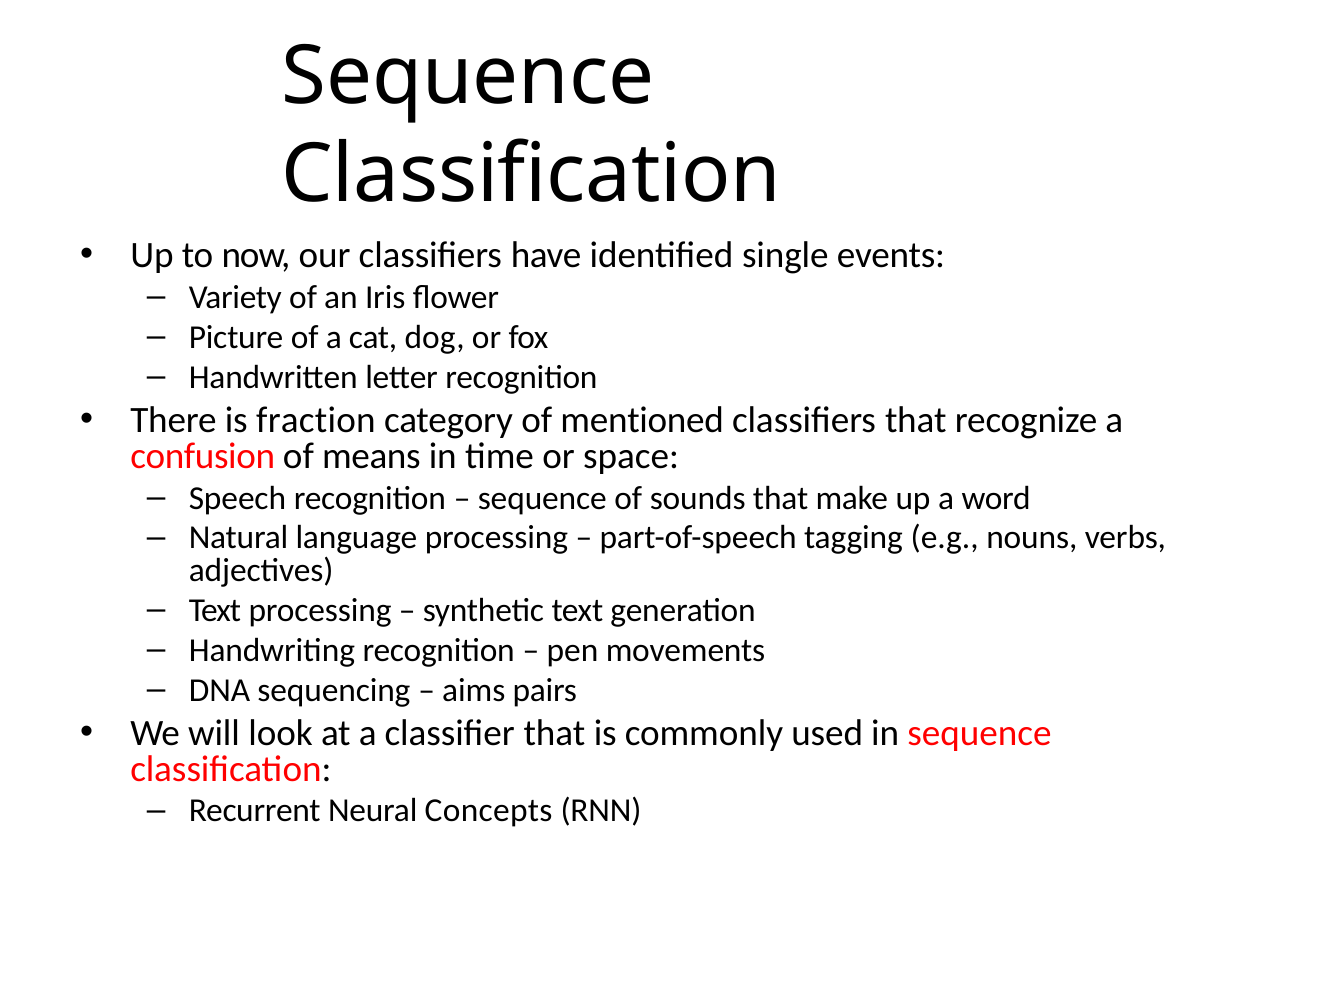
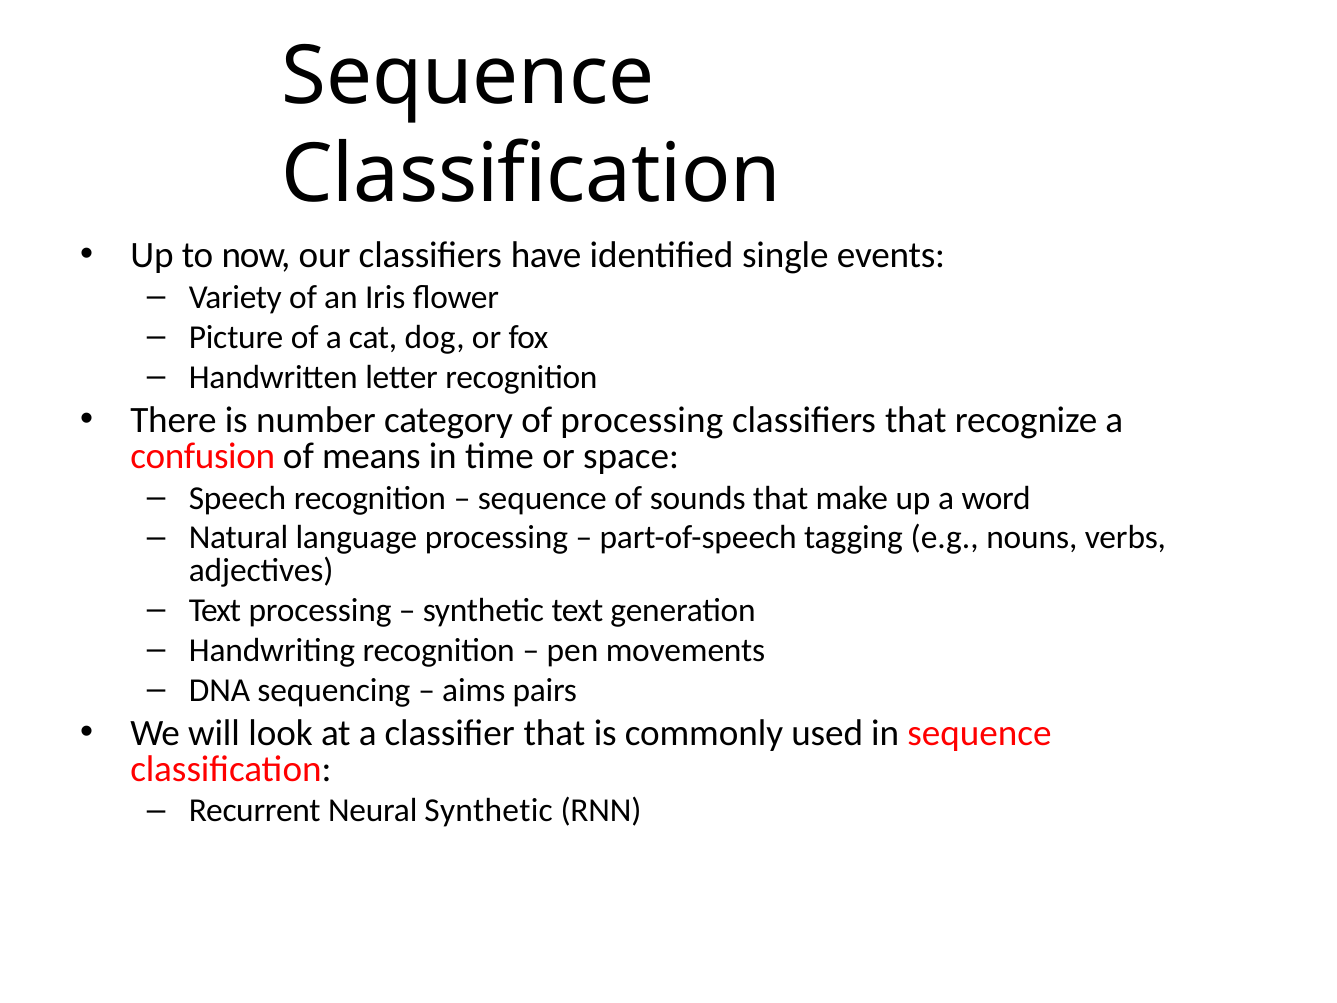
fraction: fraction -> number (316, 420)
of mentioned: mentioned -> processing (642, 420)
Neural Concepts: Concepts -> Synthetic (489, 811)
